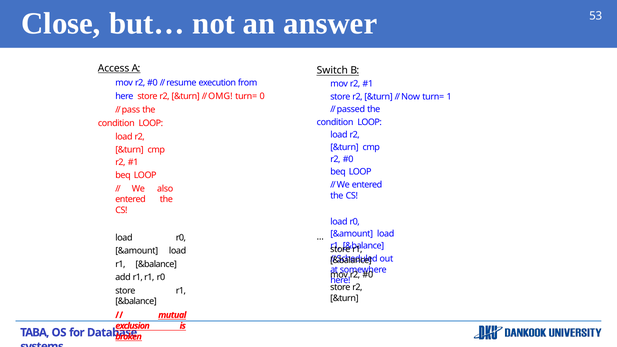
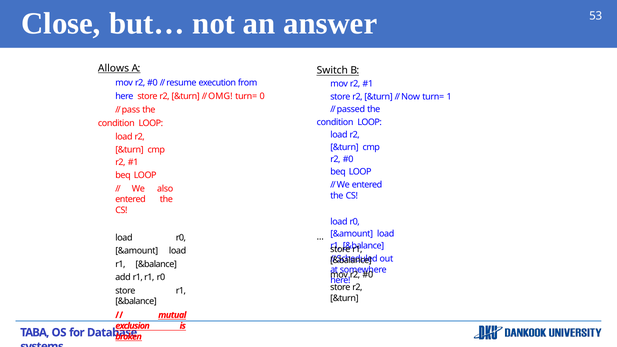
Access: Access -> Allows (114, 68)
